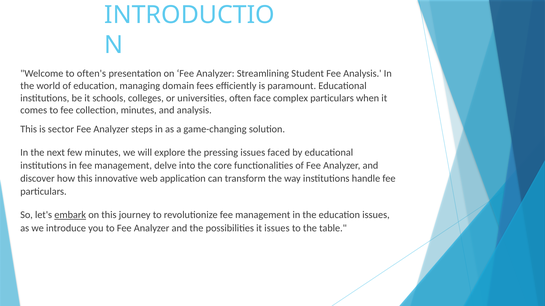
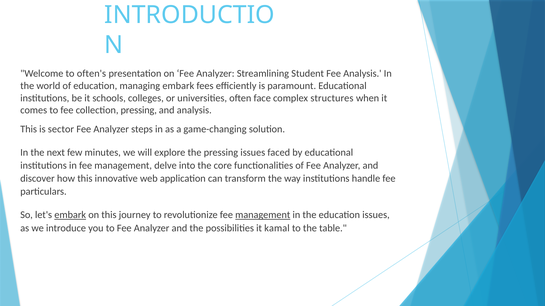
managing domain: domain -> embark (178, 86)
complex particulars: particulars -> structures (332, 98)
collection minutes: minutes -> pressing (139, 110)
management underline: none -> present (263, 215)
it issues: issues -> kamal (277, 228)
